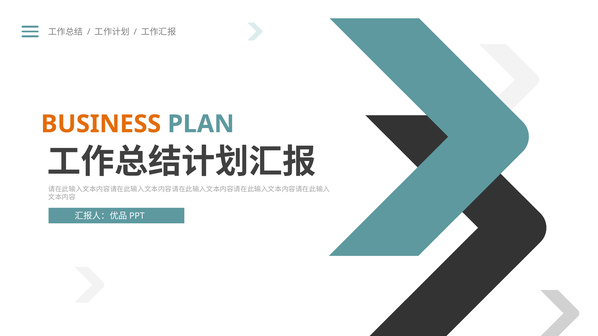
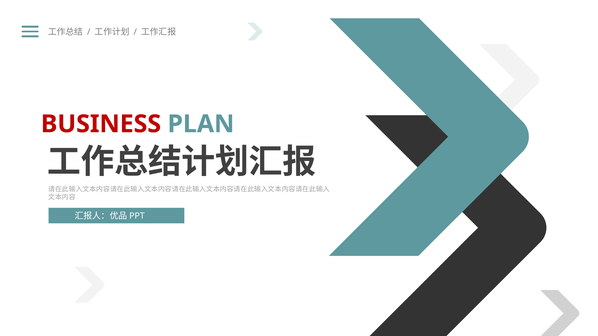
BUSINESS colour: orange -> red (101, 124)
